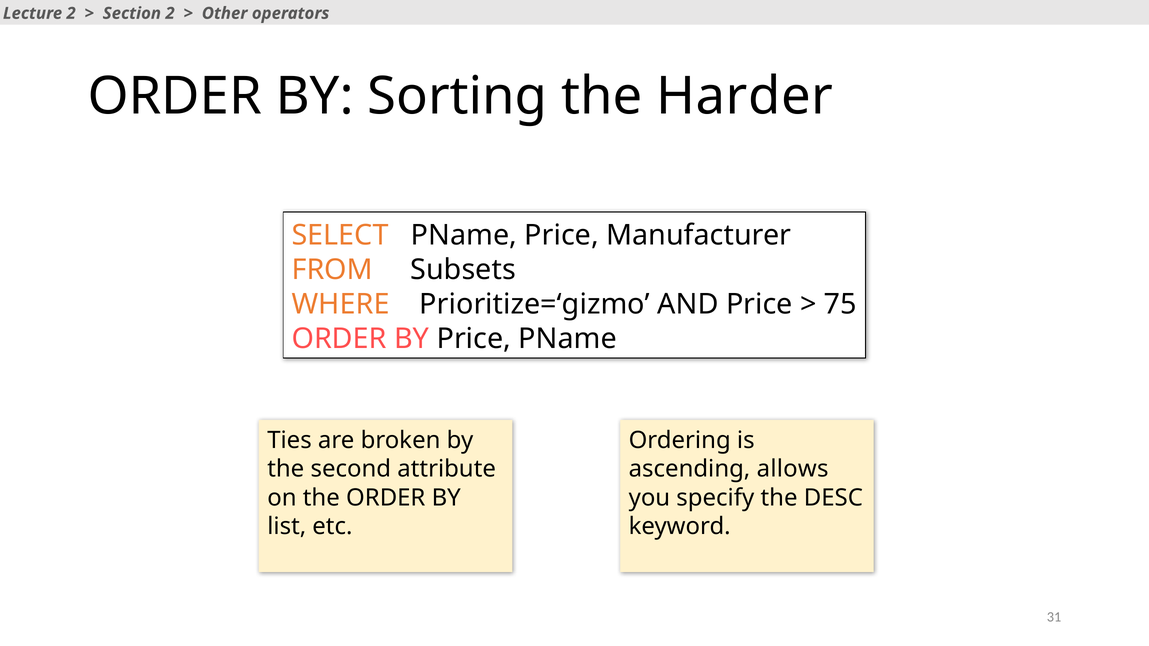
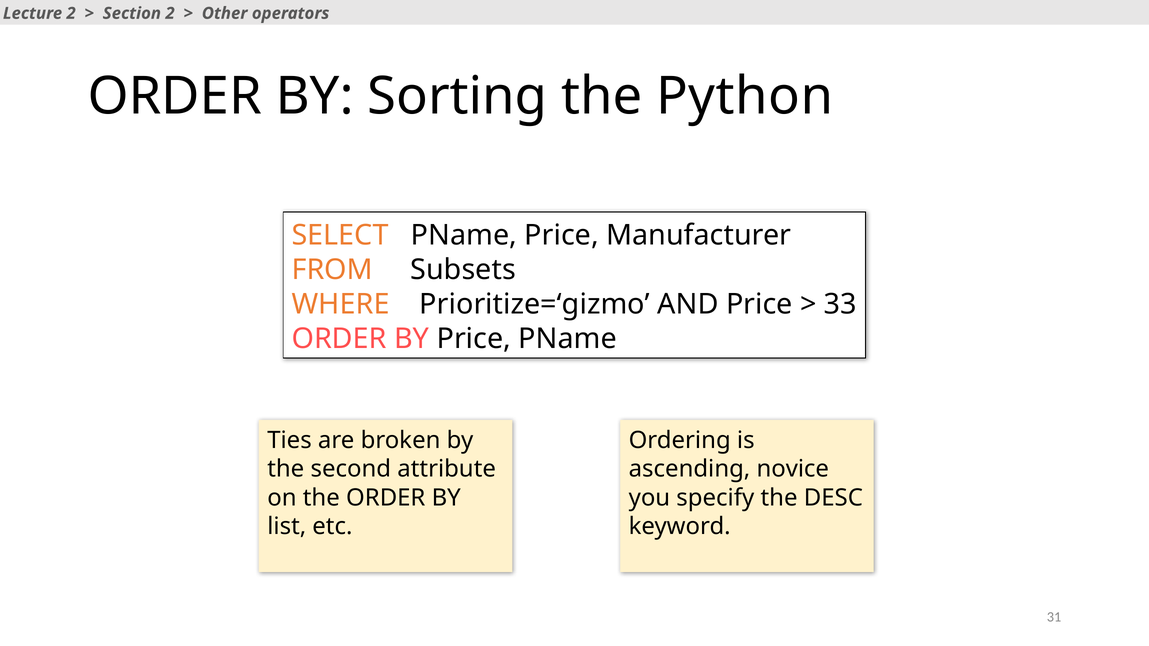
Harder: Harder -> Python (745, 97)
75: 75 -> 33 (840, 304)
allows: allows -> novice (793, 469)
